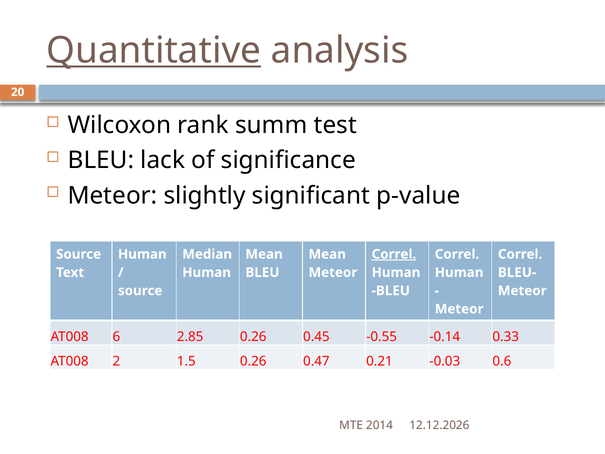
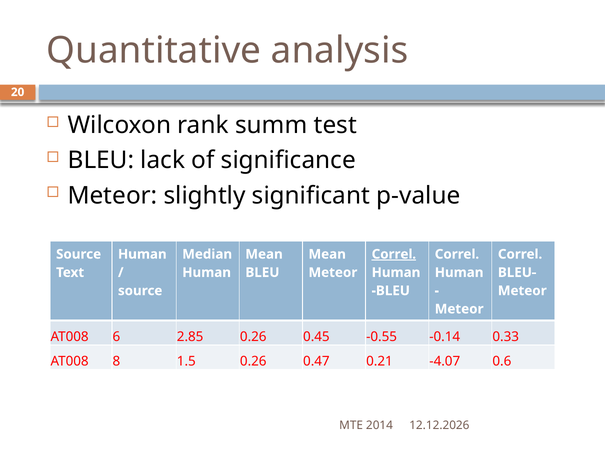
Quantitative underline: present -> none (154, 50)
2: 2 -> 8 (116, 361)
-0.03: -0.03 -> -4.07 (445, 361)
